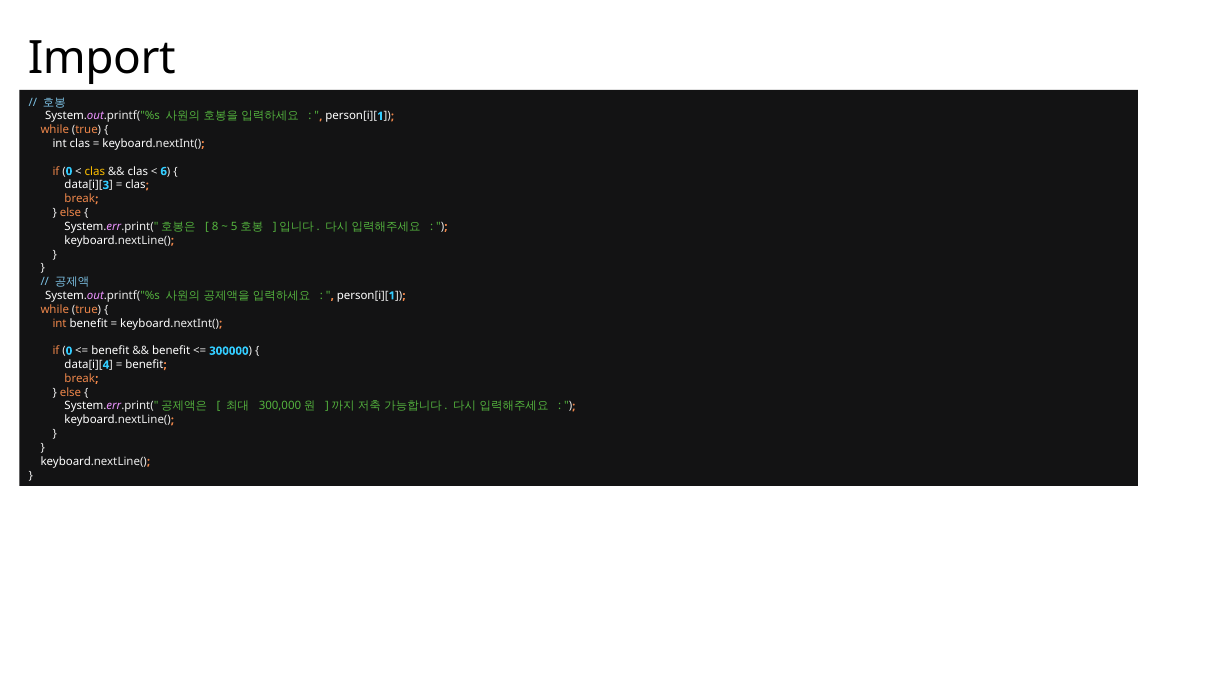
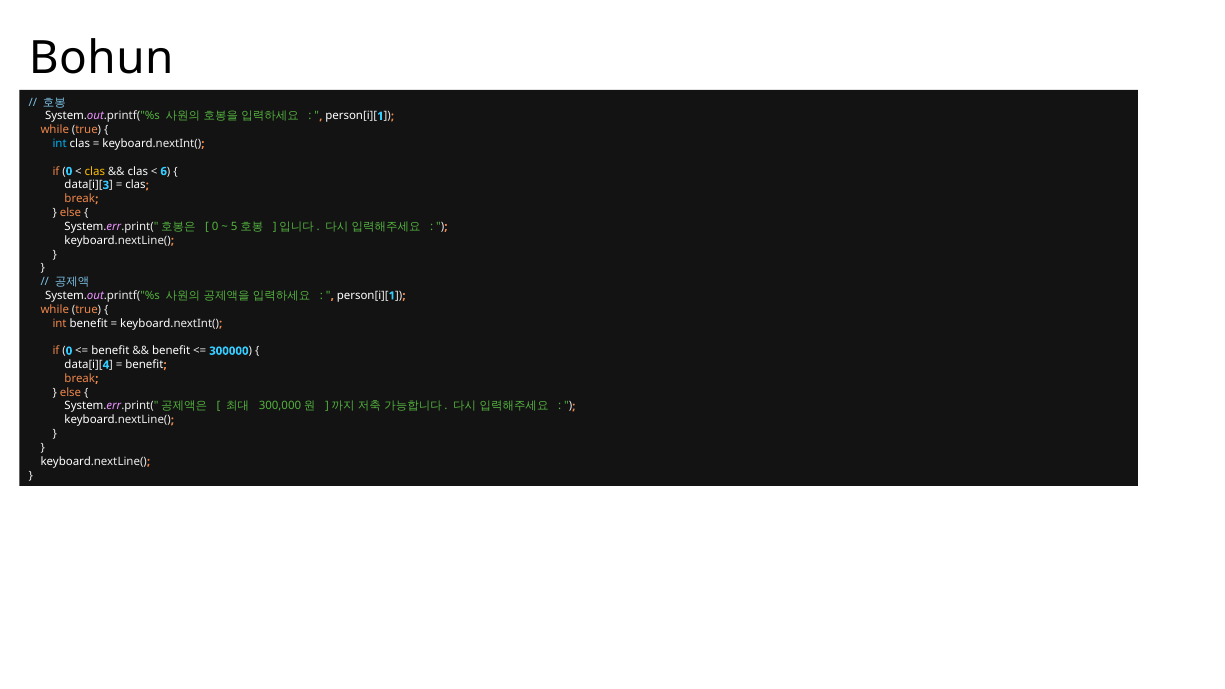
Import: Import -> Bohun (101, 59)
int colour: white -> light blue (60, 144)
8: 8 -> 0 (215, 227)
